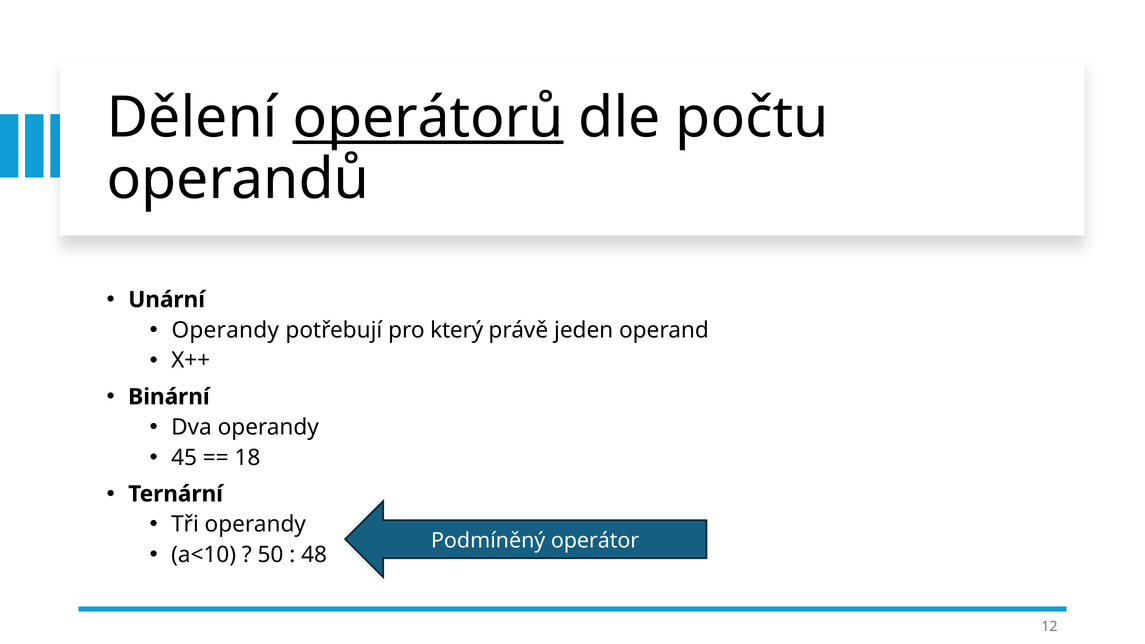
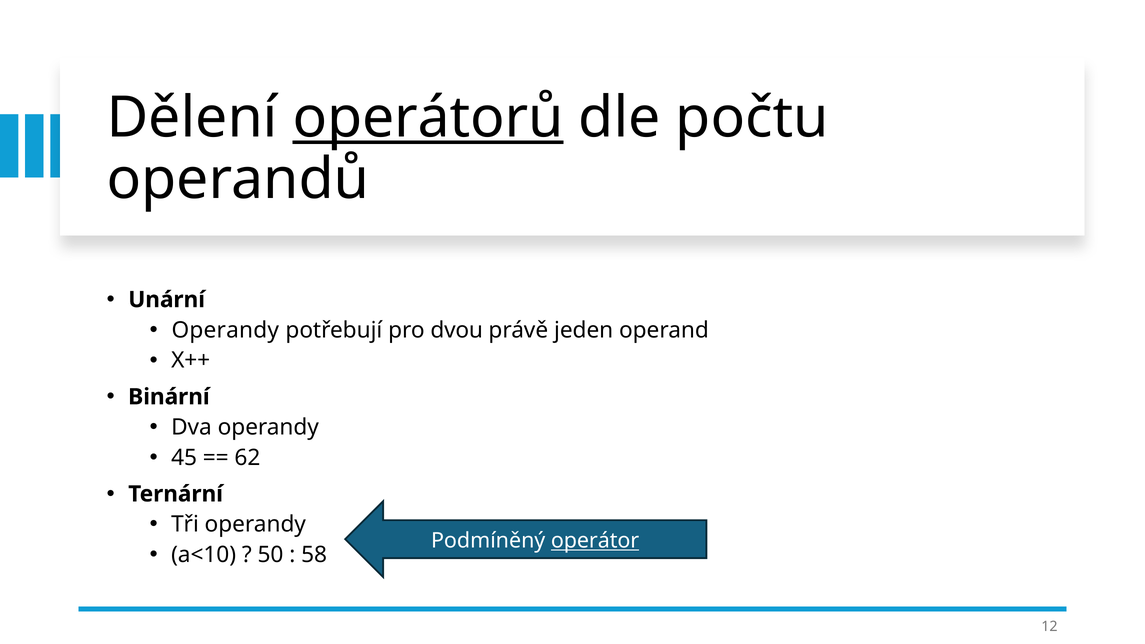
který: který -> dvou (457, 330)
18: 18 -> 62 (247, 458)
operátor underline: none -> present (595, 541)
48: 48 -> 58 (314, 555)
